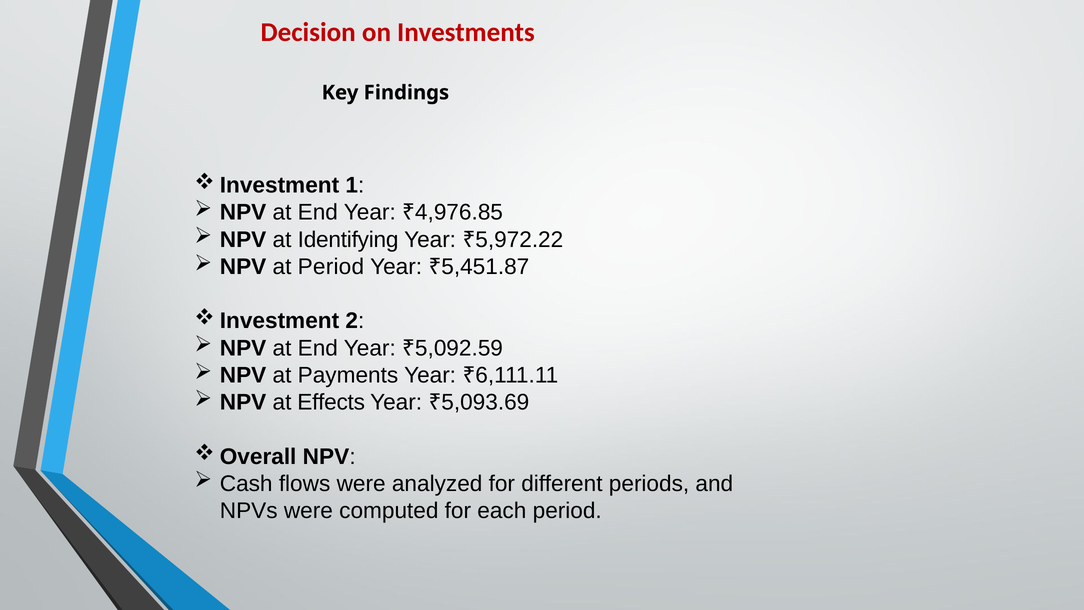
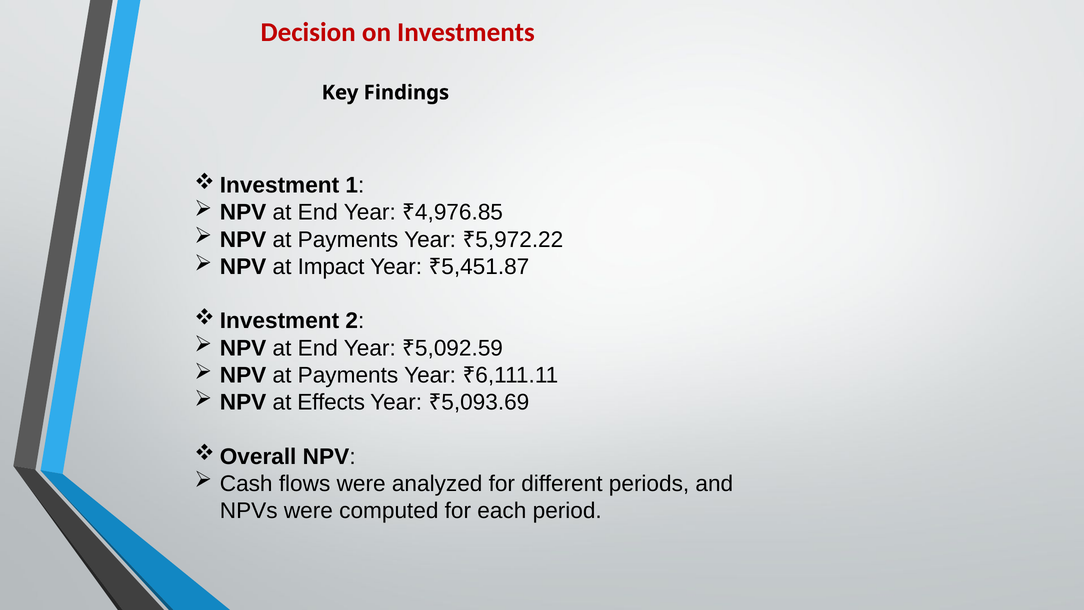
Identifying: Identifying -> Payments (348, 239)
at Period: Period -> Impact (331, 267)
